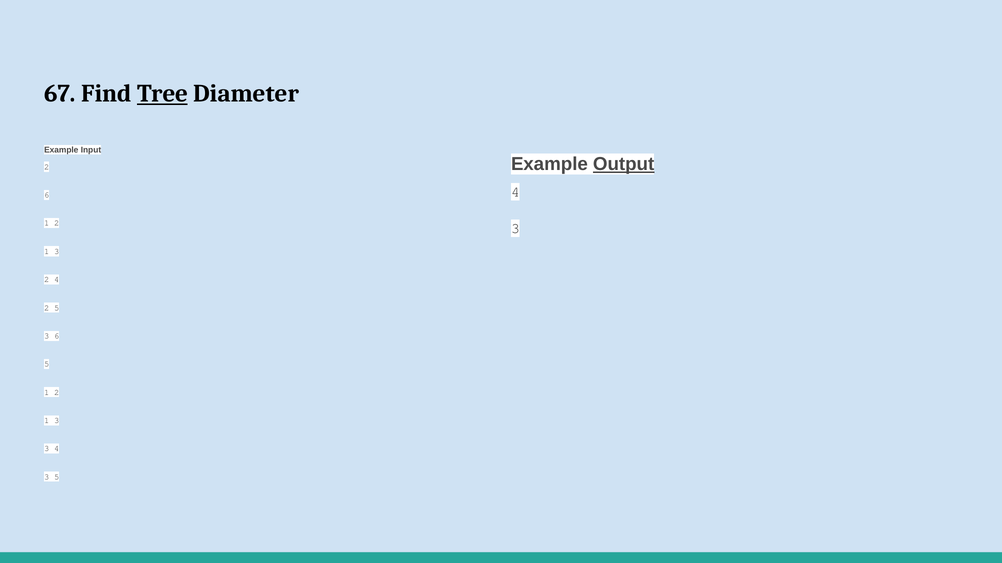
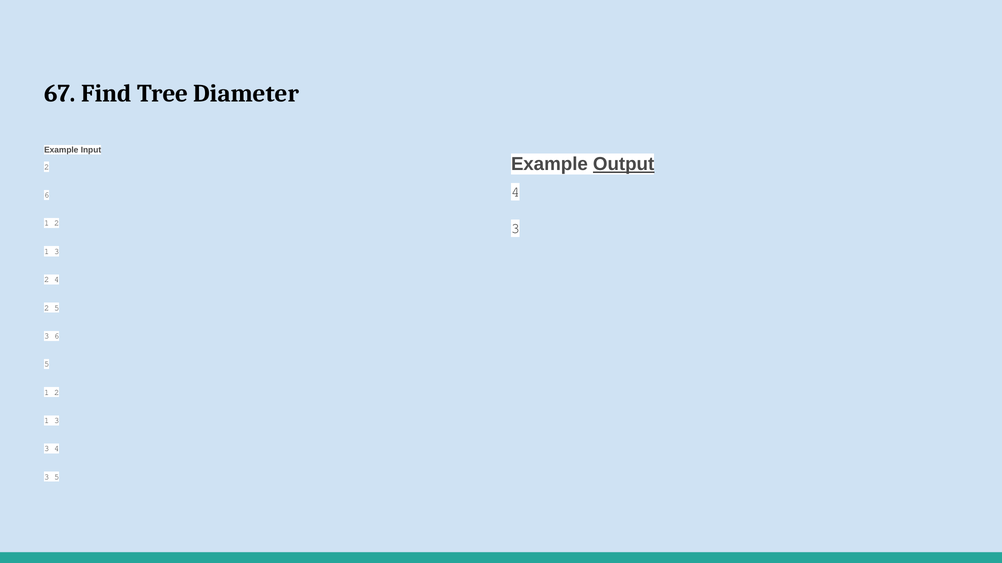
Tree underline: present -> none (163, 94)
